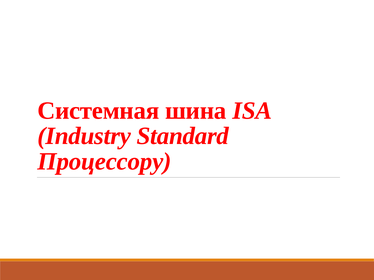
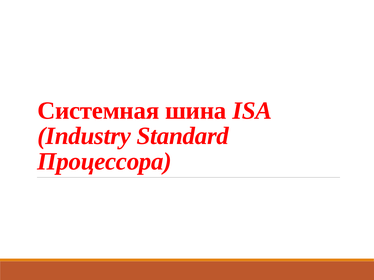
Процессору: Процессору -> Процессора (104, 162)
